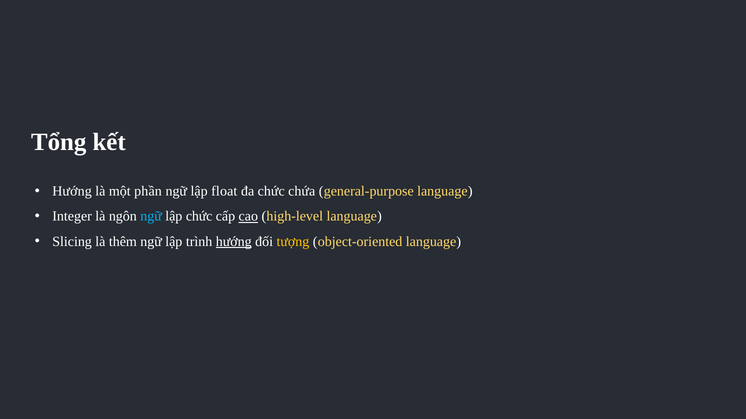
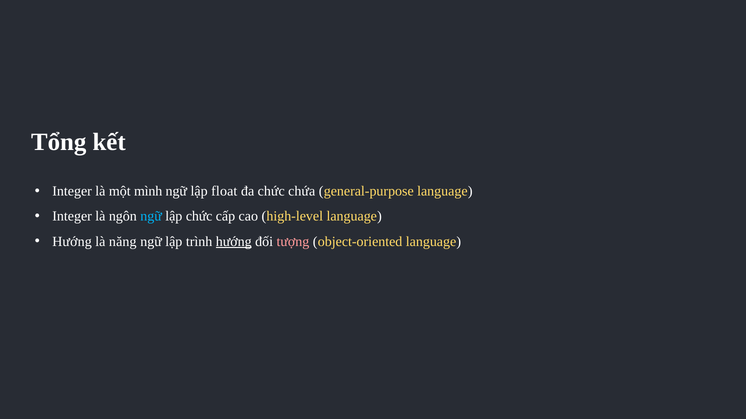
Hướng: Hướng -> Integer (72, 192)
phần: phần -> mình (148, 192)
cao underline: present -> none (248, 217)
Slicing: Slicing -> Hướng (72, 242)
thêm: thêm -> năng (123, 242)
tượng colour: yellow -> pink (293, 242)
